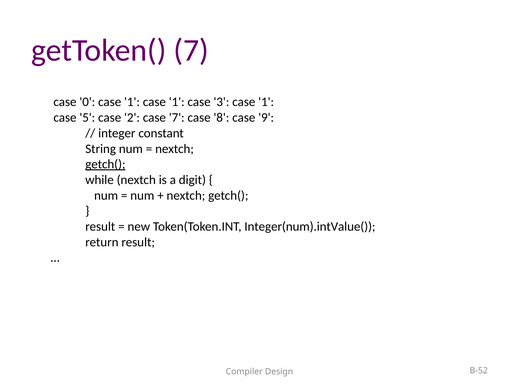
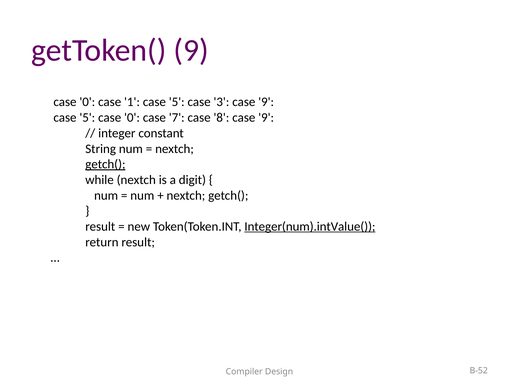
getToken( 7: 7 -> 9 (191, 50)
1 case 1: 1 -> 5 (177, 102)
3 case 1: 1 -> 9 (266, 102)
5 case 2: 2 -> 0 (132, 118)
Integer(num).intValue( underline: none -> present (310, 227)
